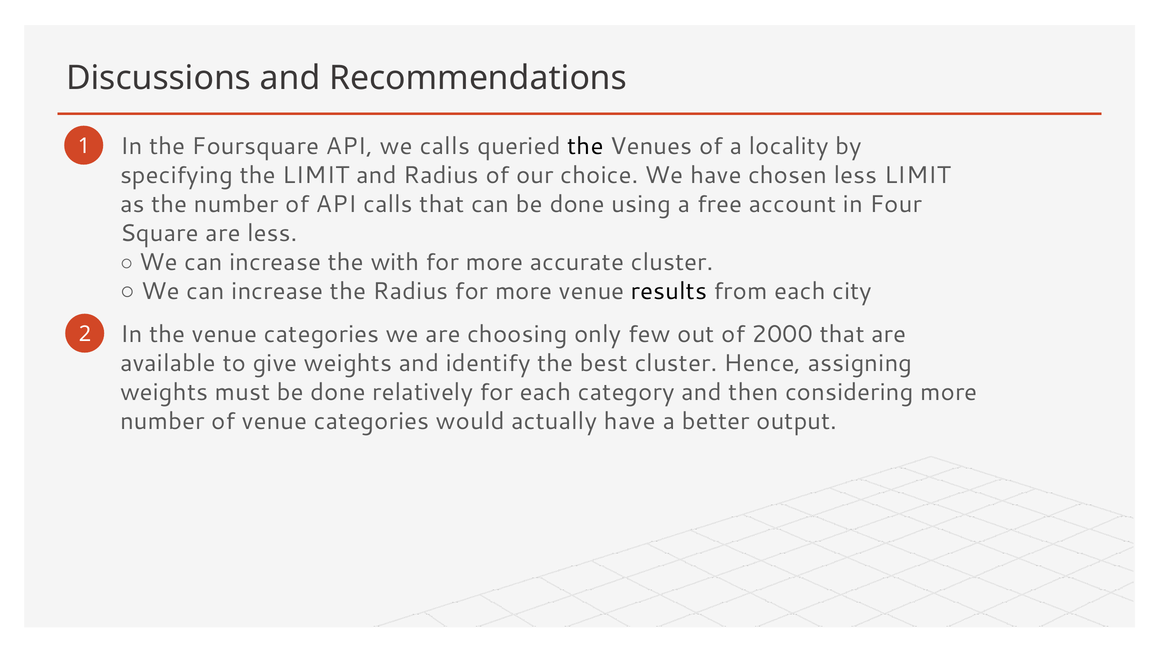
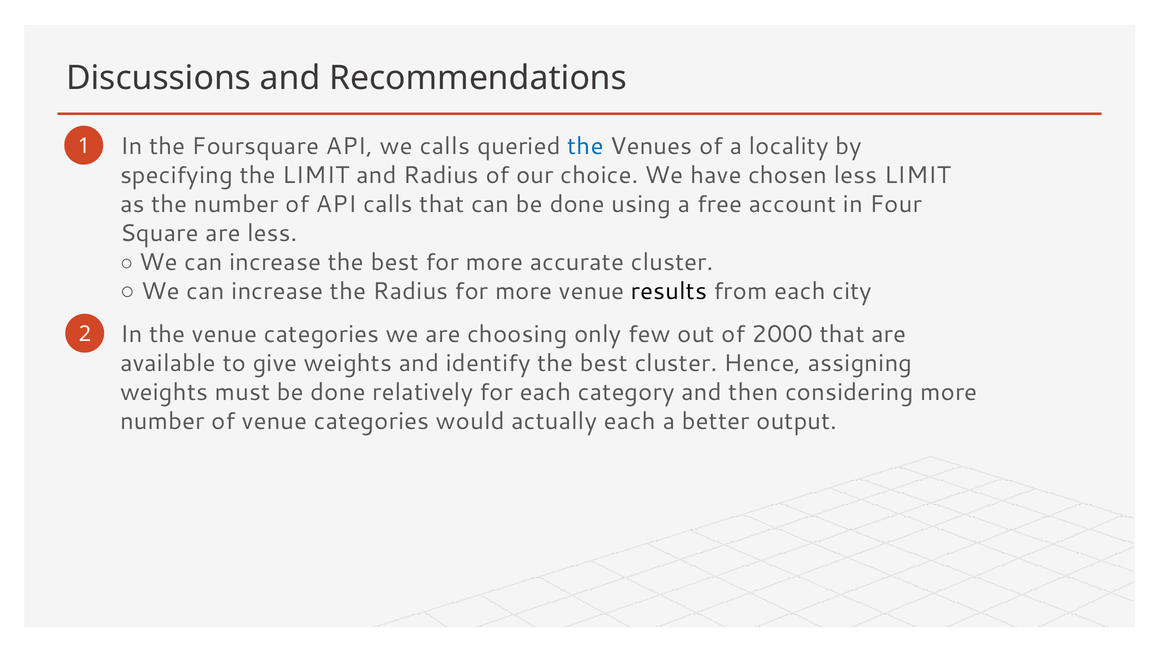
the colour: black -> blue (585, 146)
increase the with: with -> best (395, 262)
actually have: have -> each (630, 421)
